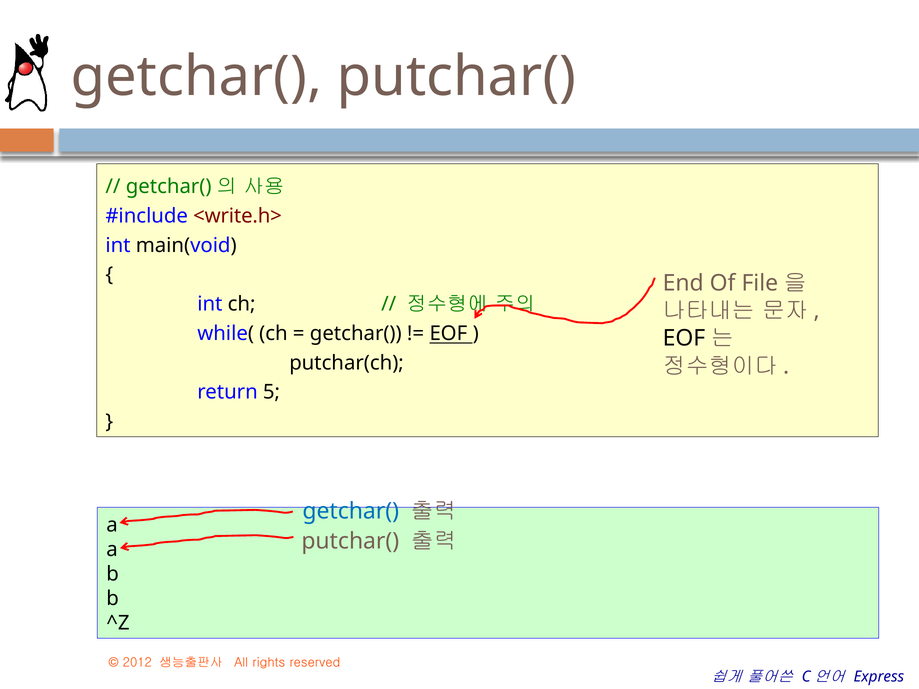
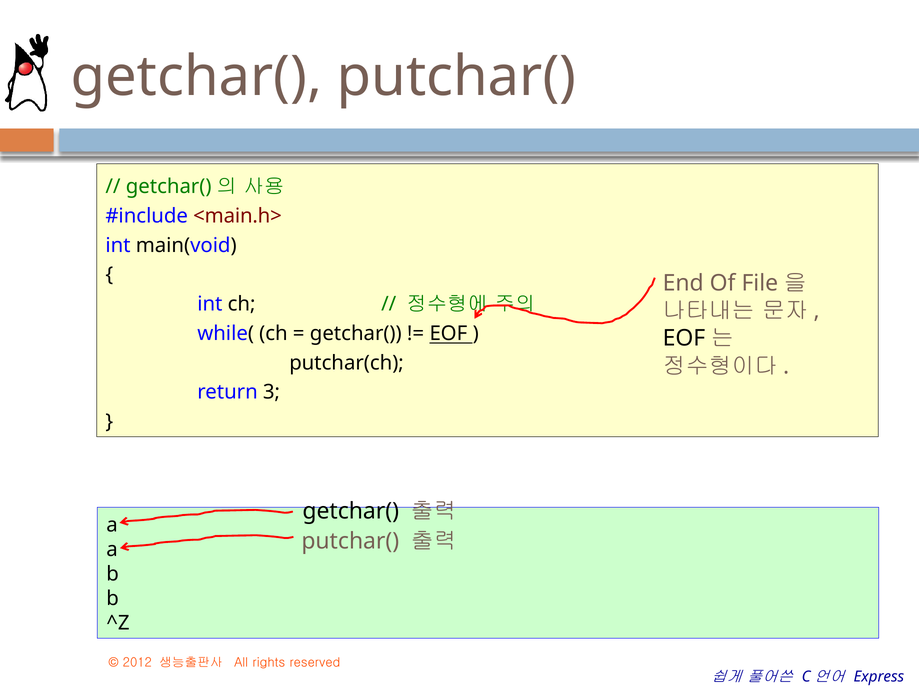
<write.h>: <write.h> -> <main.h> (238, 216)
5: 5 -> 3 (271, 392)
getchar( colour: blue -> black (351, 511)
